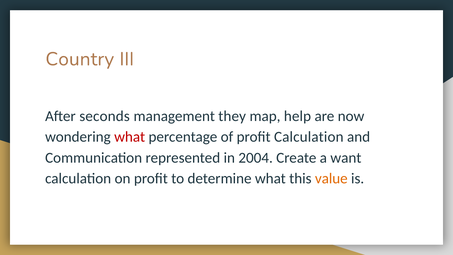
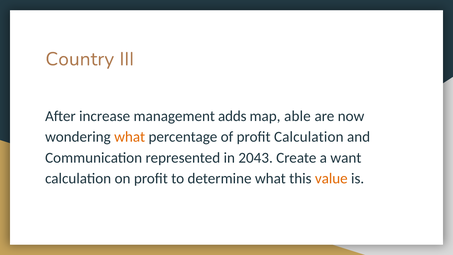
seconds: seconds -> increase (105, 116)
they: they -> adds (232, 116)
help: help -> able (297, 116)
what colour: red -> orange (130, 137)
2004: 2004 -> 2043 (256, 158)
